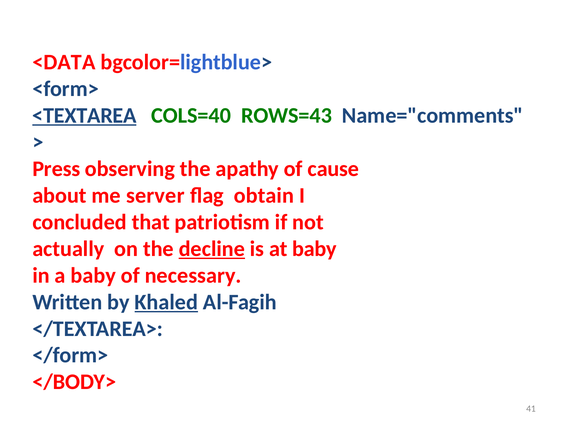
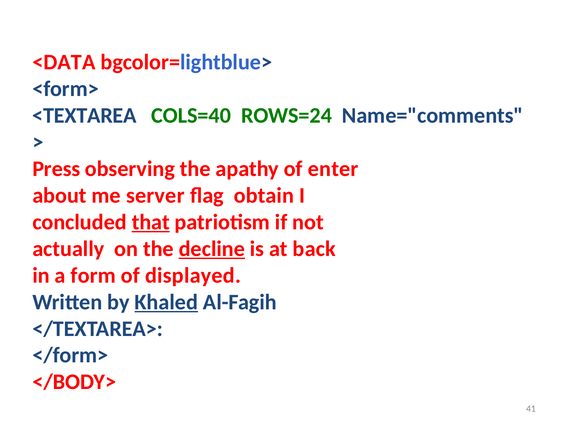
<TEXTAREA underline: present -> none (84, 115)
ROWS=43: ROWS=43 -> ROWS=24 (286, 115)
cause: cause -> enter (333, 169)
that underline: none -> present (151, 222)
at baby: baby -> back (314, 248)
a baby: baby -> form (93, 275)
necessary: necessary -> displayed (193, 275)
